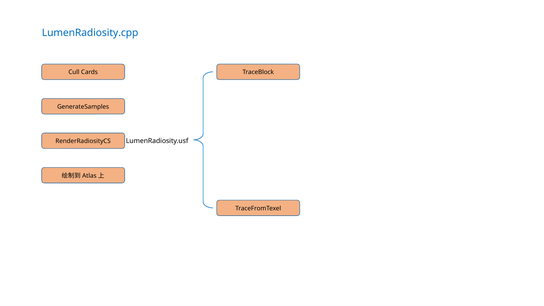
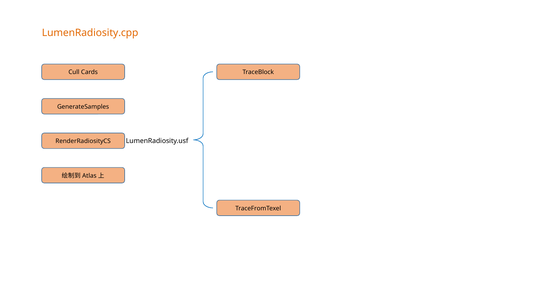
LumenRadiosity.cpp colour: blue -> orange (90, 33)
